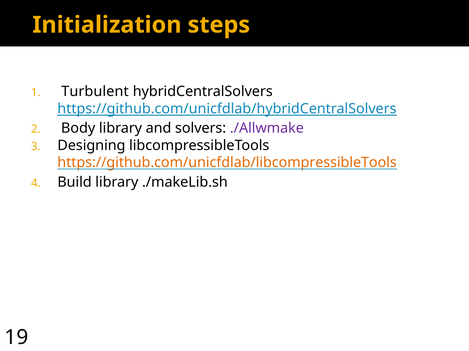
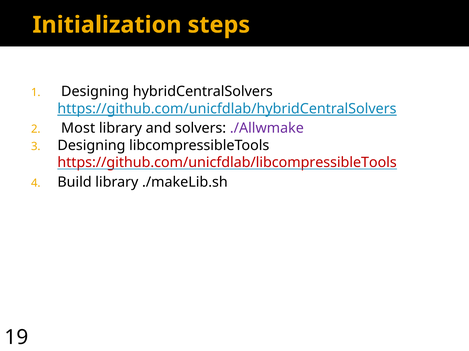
Turbulent: Turbulent -> Designing (95, 92)
Body: Body -> Most (78, 128)
https://github.com/unicfdlab/libcompressibleTools colour: orange -> red (227, 163)
